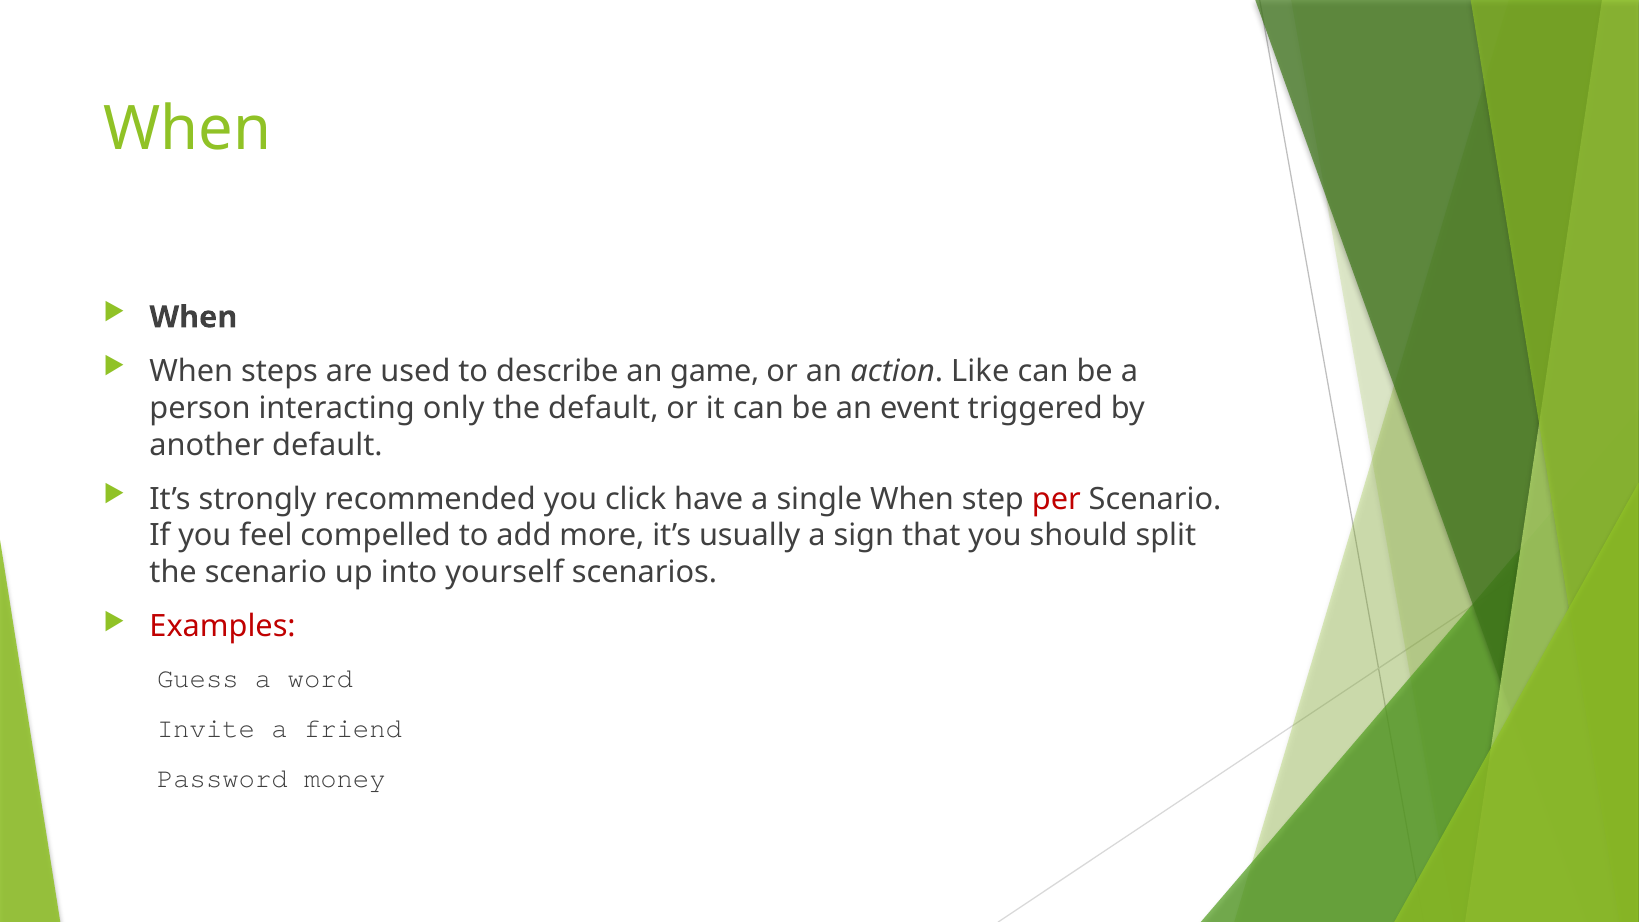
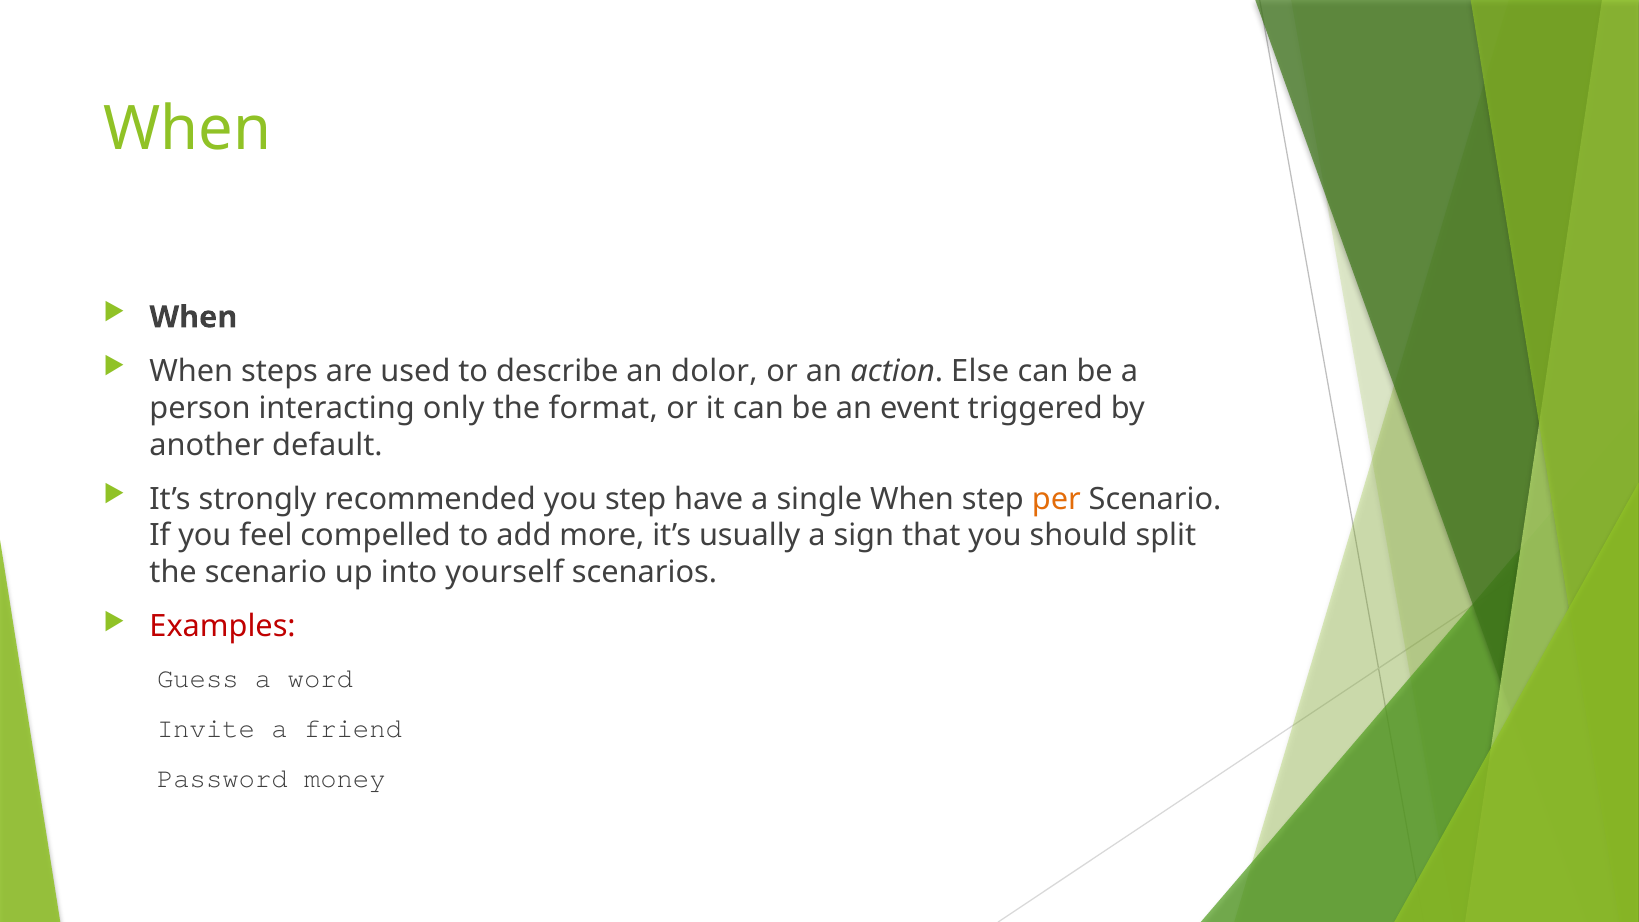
game: game -> dolor (714, 371)
Like: Like -> Else (980, 371)
the default: default -> format (603, 408)
you click: click -> step (636, 499)
per colour: red -> orange (1056, 499)
